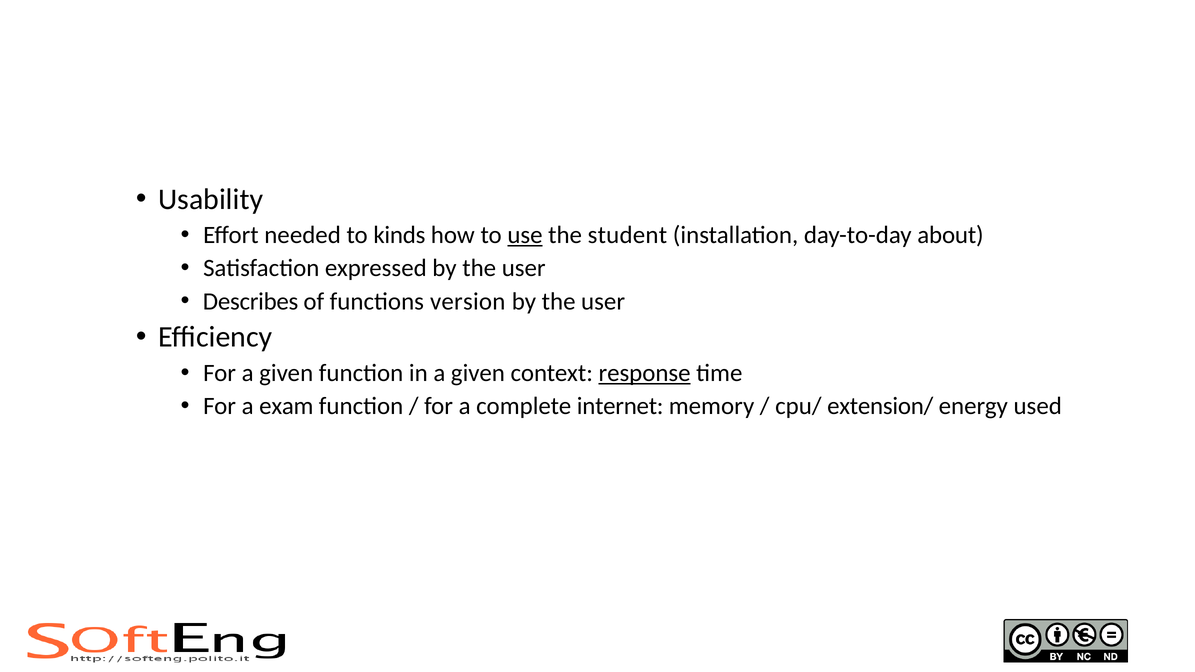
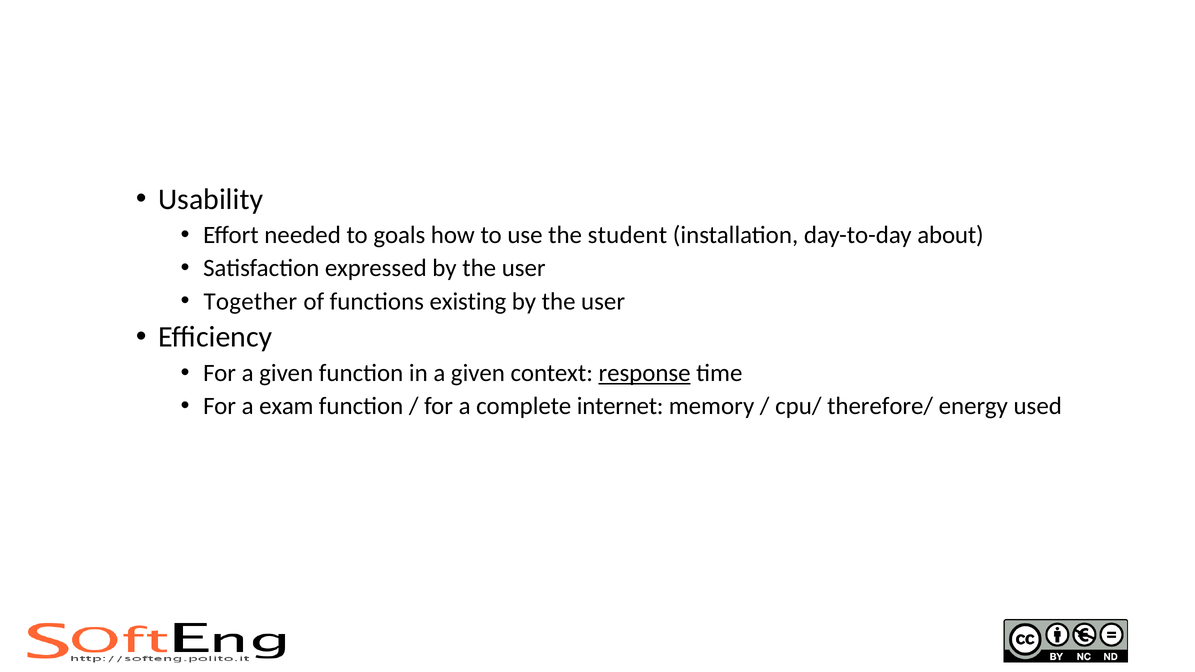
kinds: kinds -> goals (399, 235)
use underline: present -> none (525, 235)
Describes: Describes -> Together (250, 301)
version: version -> existing (468, 301)
extension/: extension/ -> therefore/ (880, 406)
